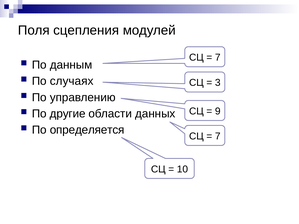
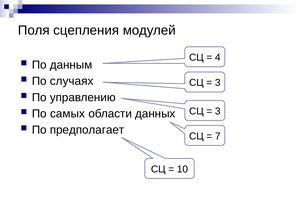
7: 7 -> 4 (218, 57)
9: 9 -> 3 (218, 111)
другие: другие -> самых (68, 114)
определяется: определяется -> предполагает (87, 130)
